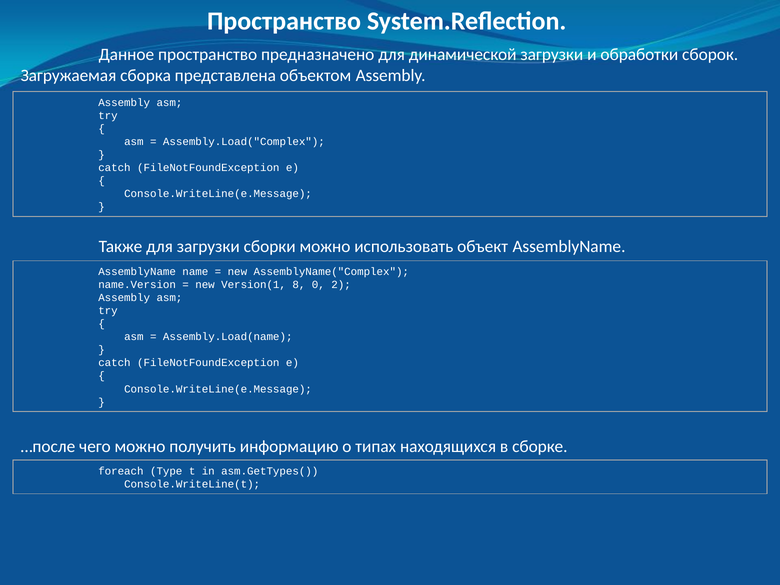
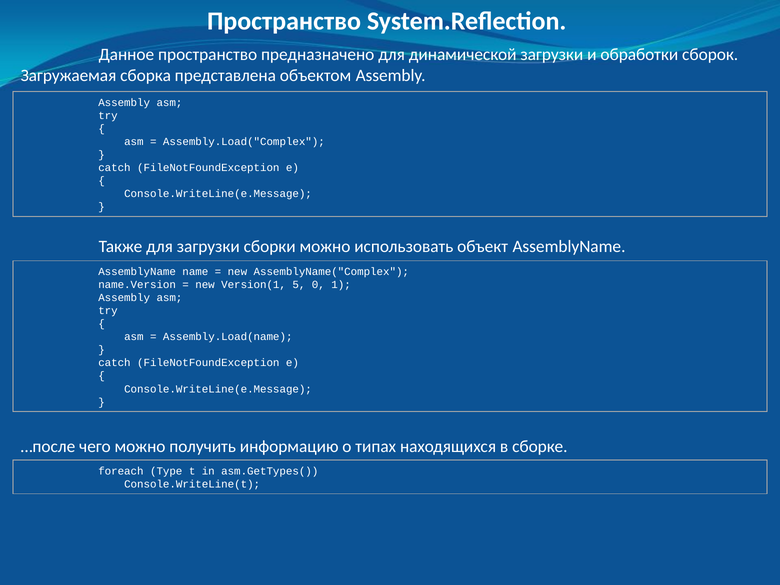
8: 8 -> 5 (299, 285)
2: 2 -> 1 (341, 285)
